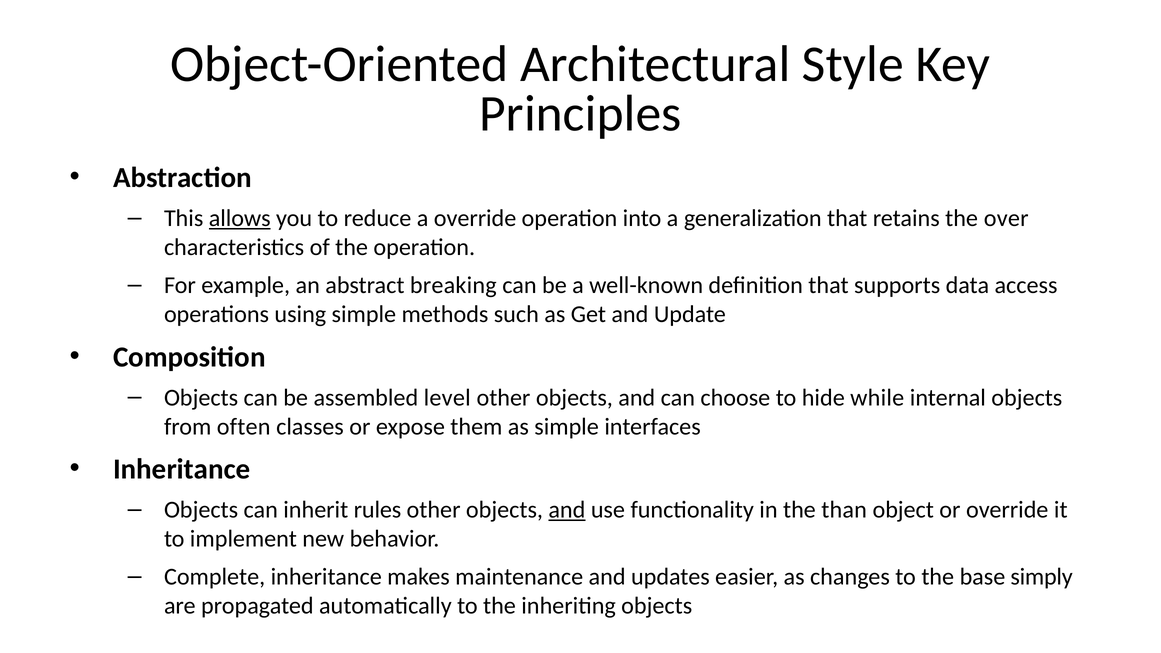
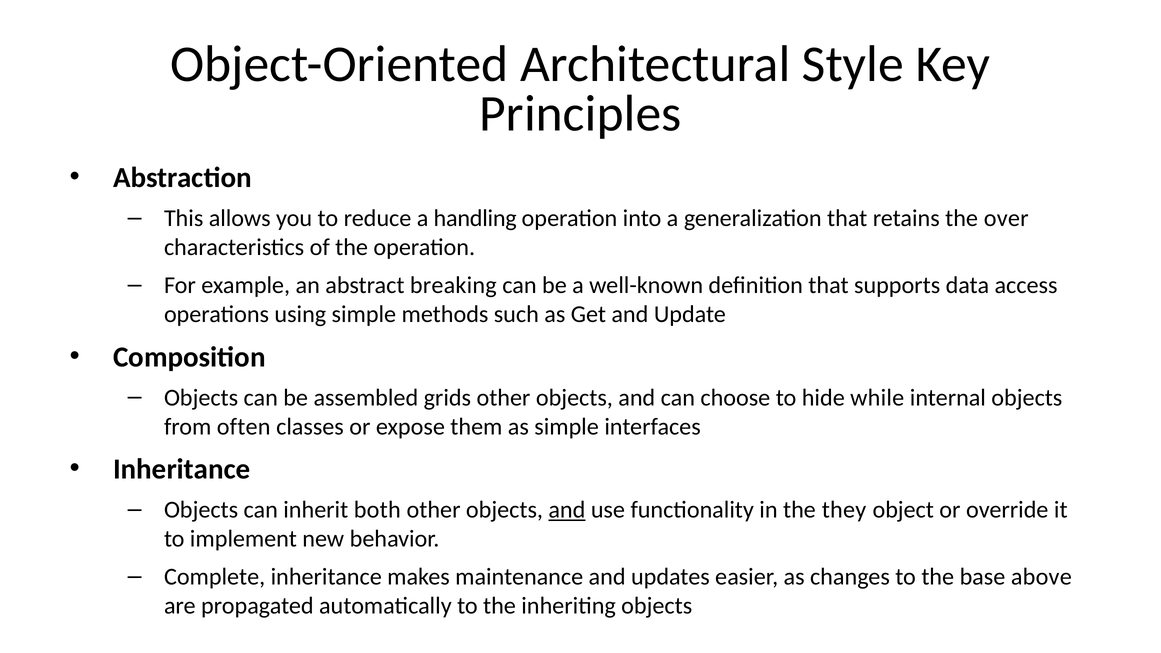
allows underline: present -> none (240, 218)
a override: override -> handling (475, 218)
level: level -> grids (447, 398)
rules: rules -> both (377, 510)
than: than -> they (844, 510)
simply: simply -> above (1041, 577)
